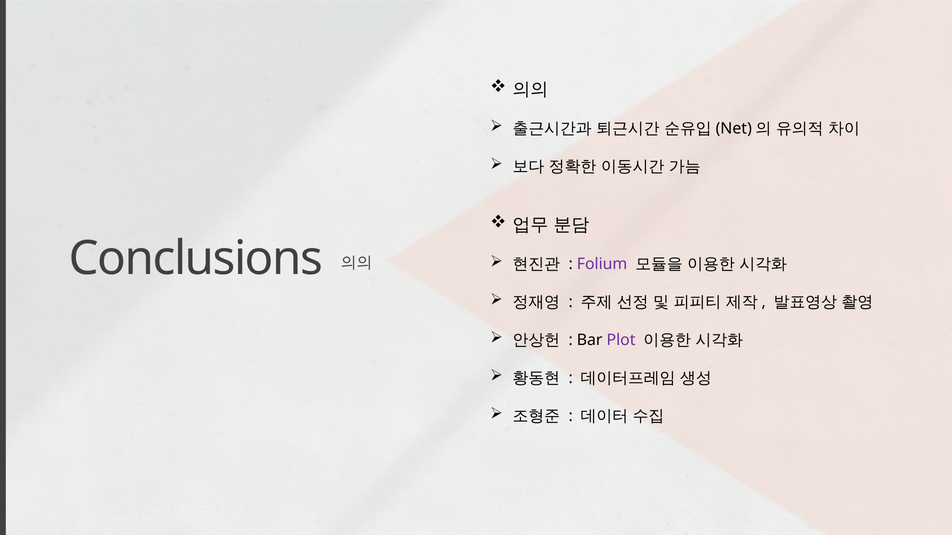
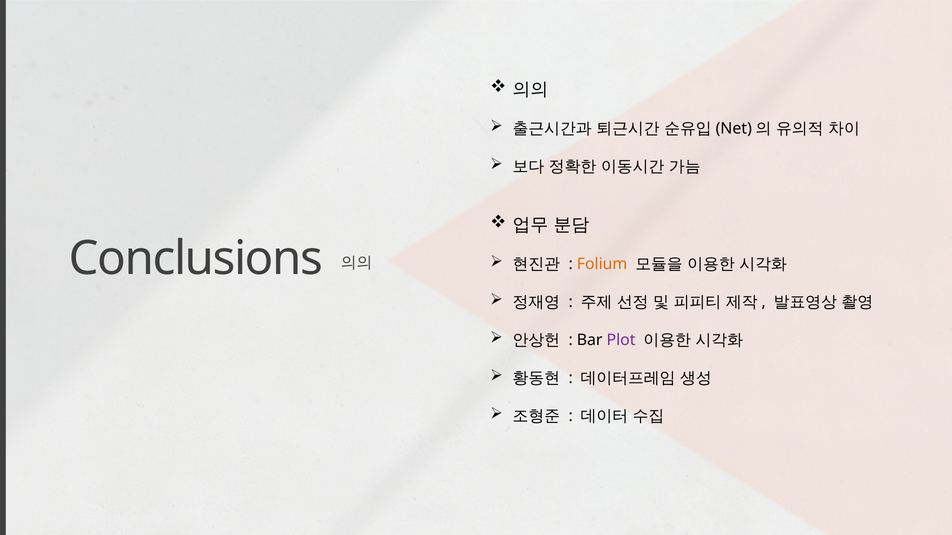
Folium colour: purple -> orange (602, 264)
